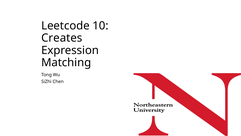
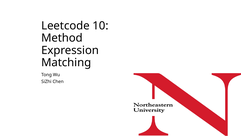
Creates: Creates -> Method (62, 38)
